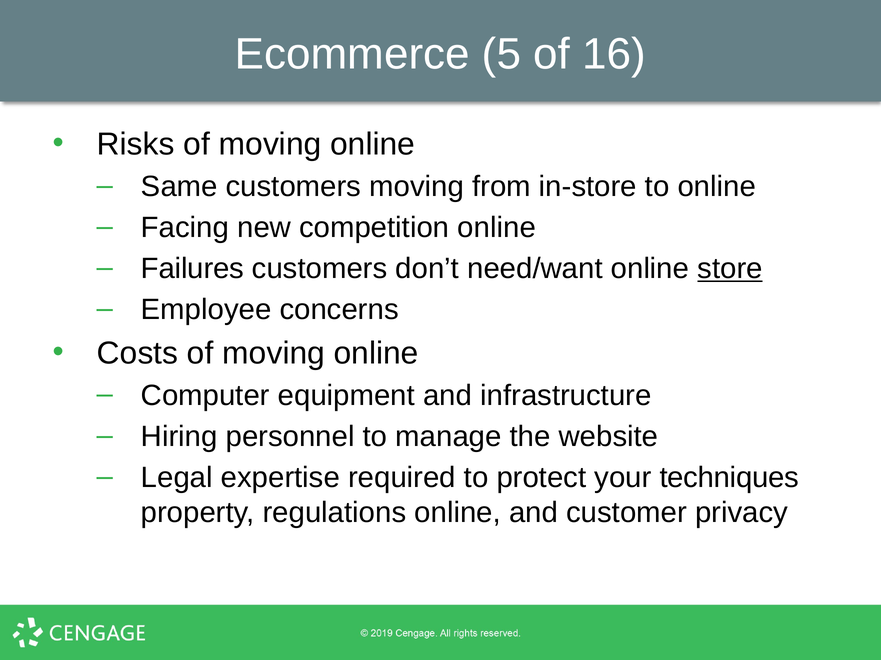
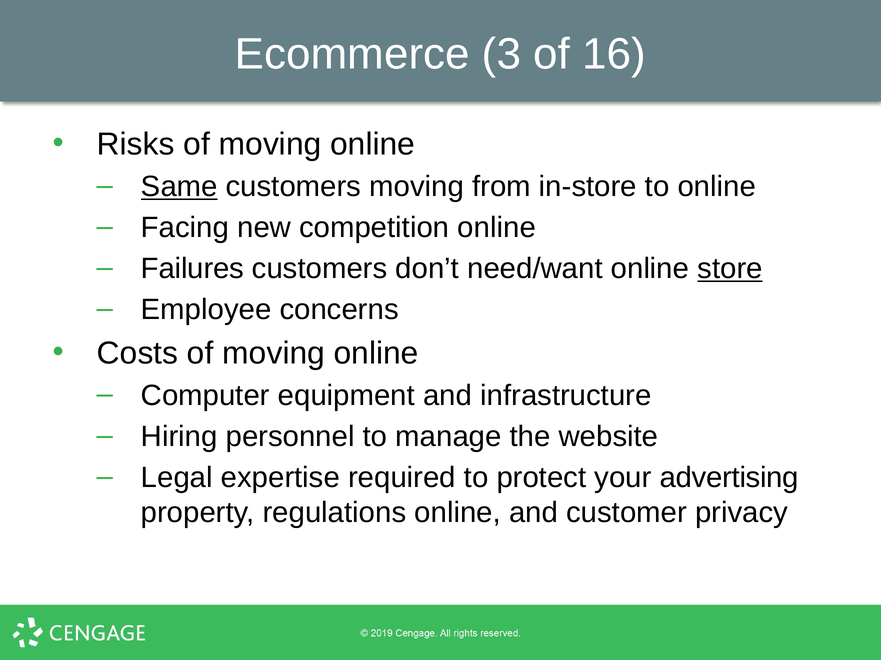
5: 5 -> 3 (501, 54)
Same underline: none -> present (179, 187)
techniques: techniques -> advertising (729, 478)
